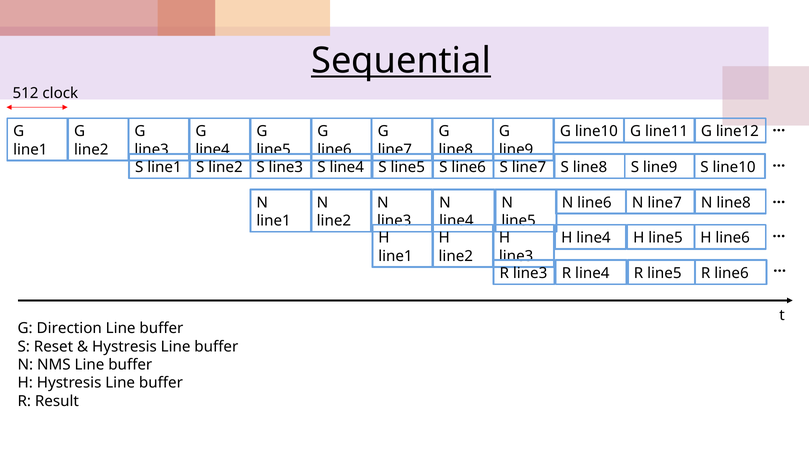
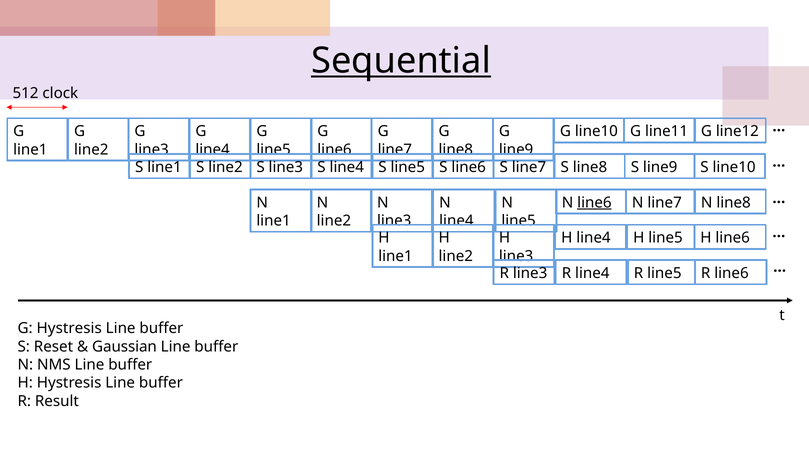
line6 underline: none -> present (594, 203)
G Direction: Direction -> Hystresis (69, 328)
Hystresis: Hystresis -> Gaussian (124, 347)
